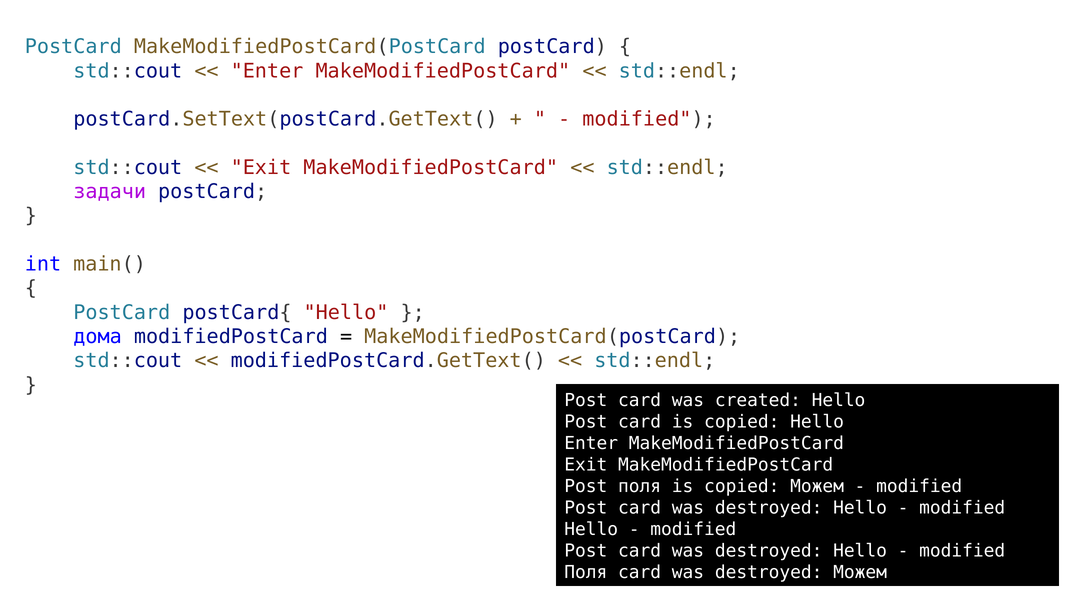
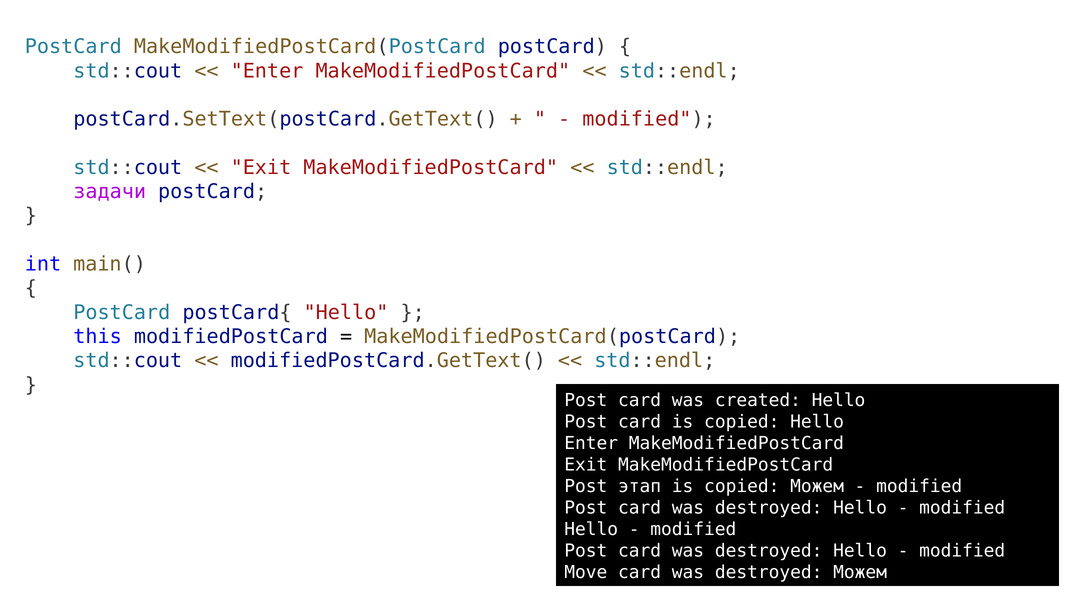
дома: дома -> this (98, 337)
Post поля: поля -> этап (640, 487)
Поля: Поля -> Move (586, 573)
